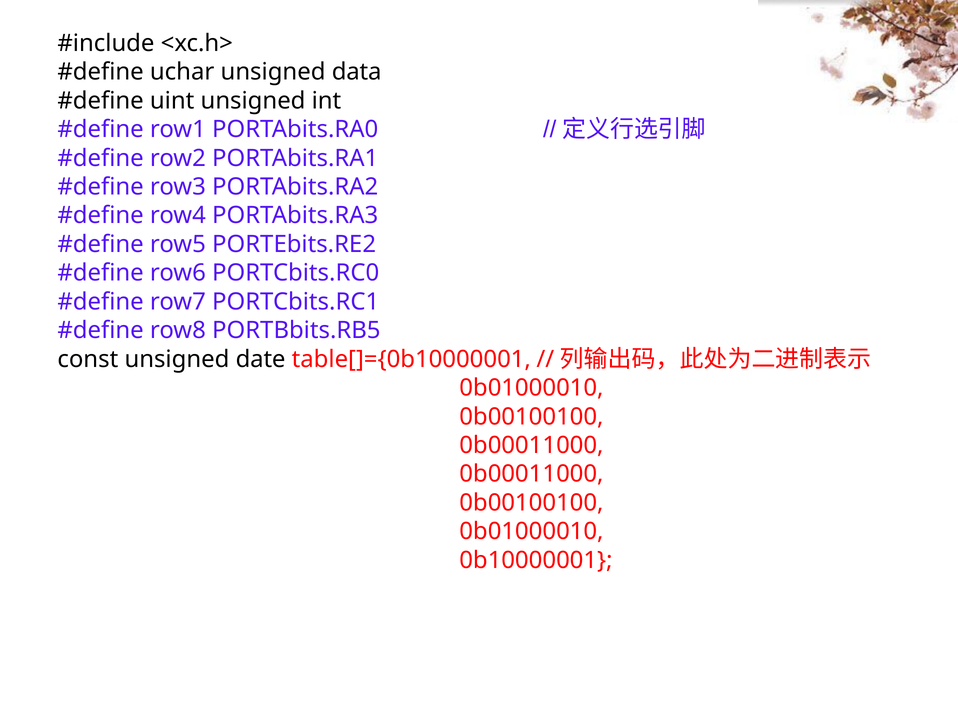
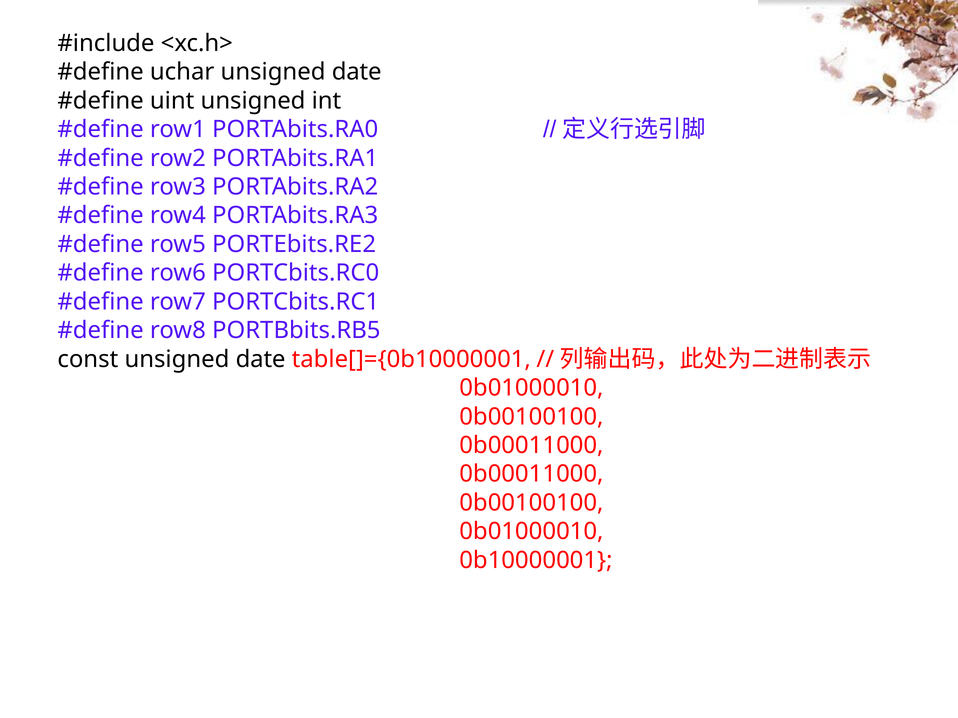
uchar unsigned data: data -> date (357, 72)
